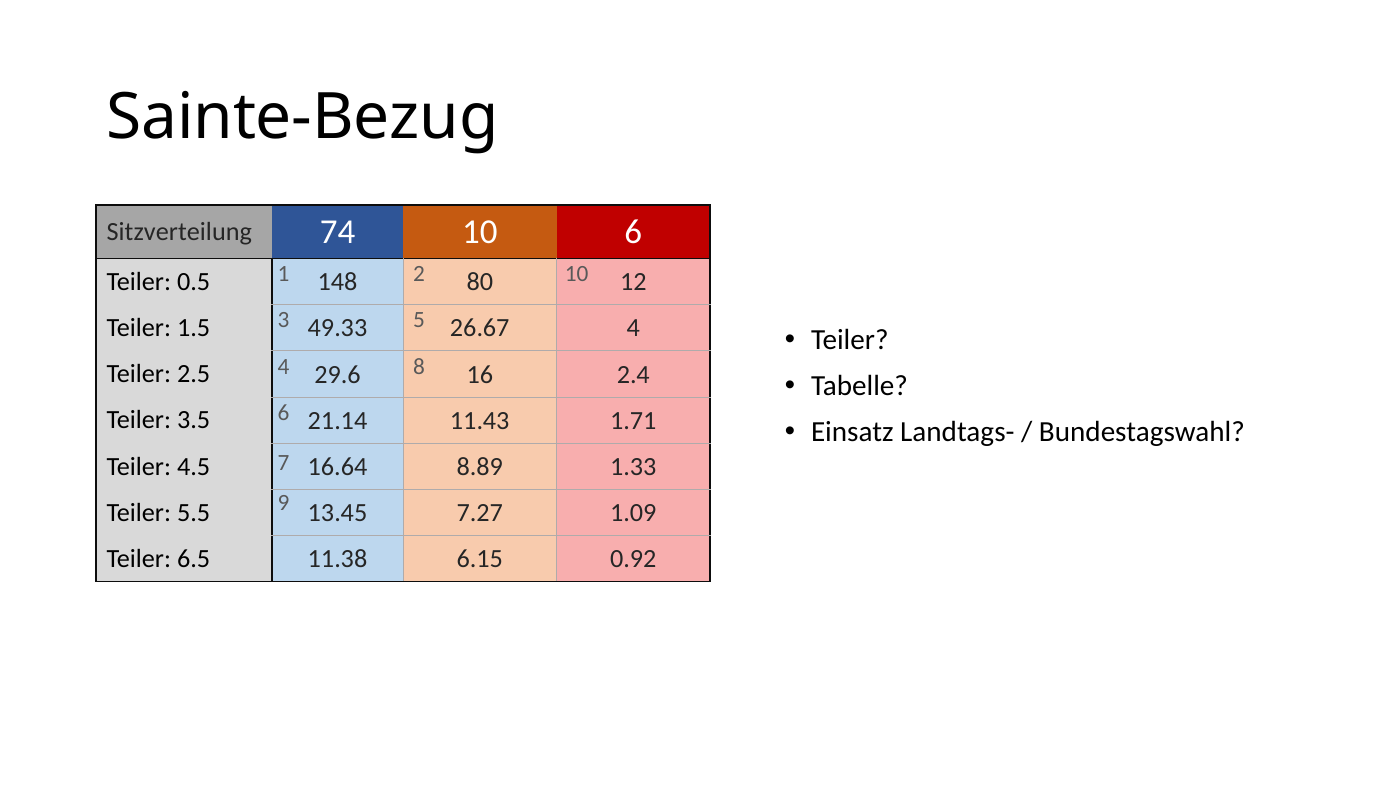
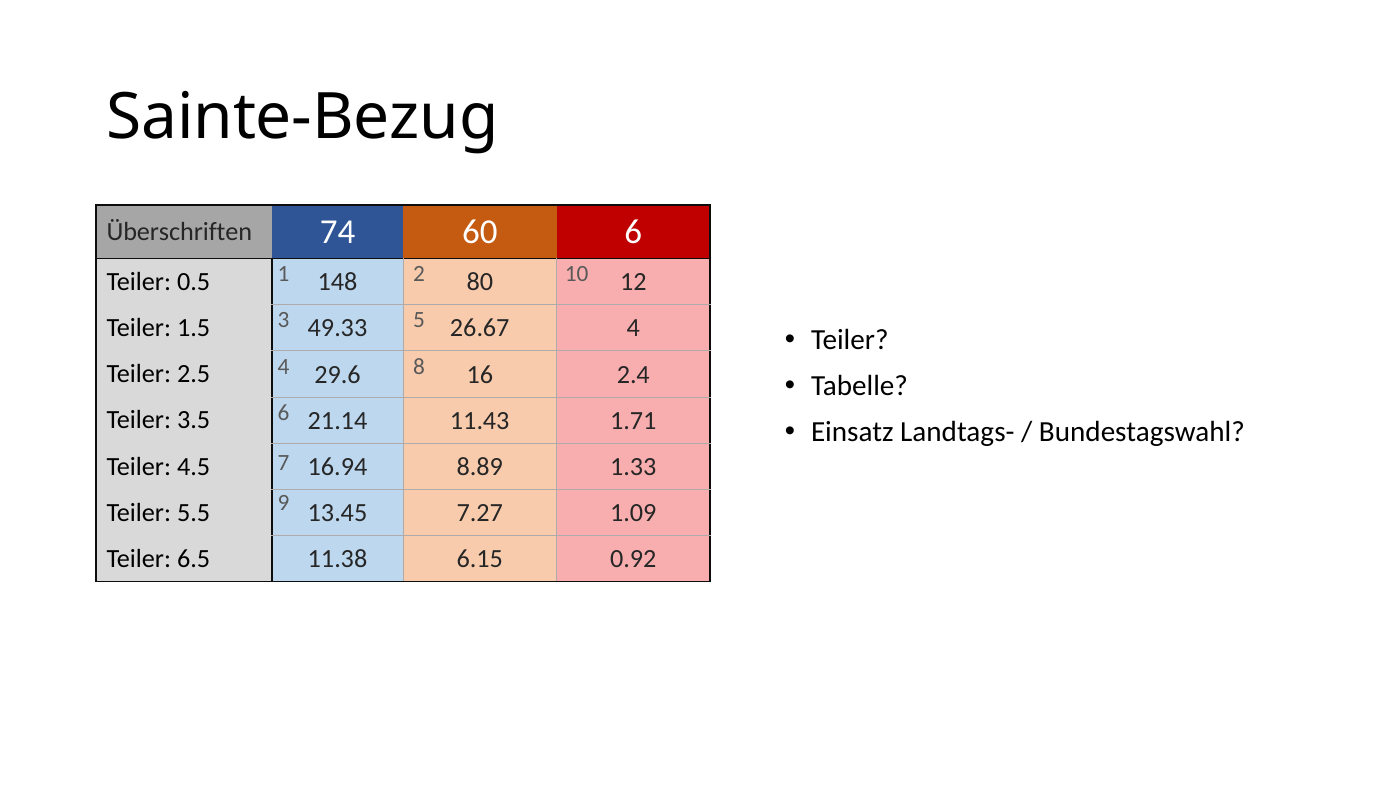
Sitzverteilung: Sitzverteilung -> Überschriften (179, 232)
74 10: 10 -> 60 (480, 232)
16.64: 16.64 -> 16.94 (338, 467)
